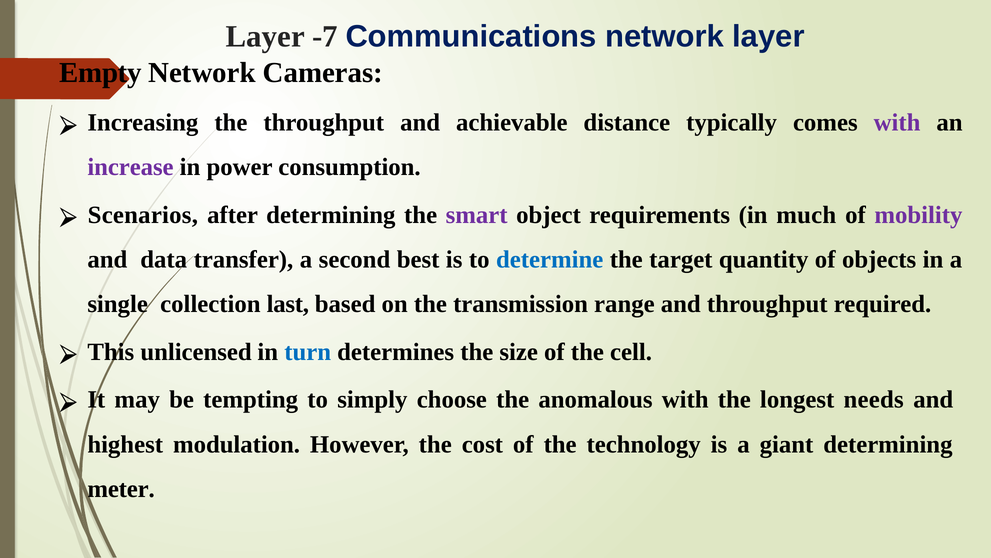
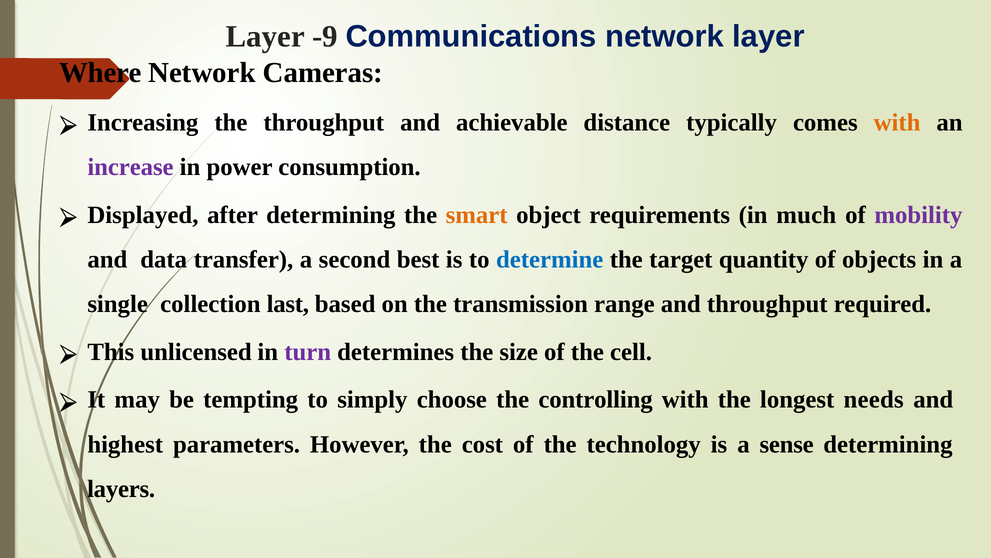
-7: -7 -> -9 (325, 36)
Empty: Empty -> Where (100, 73)
with colour: purple -> orange (897, 122)
Scenarios: Scenarios -> Displayed (143, 215)
smart colour: purple -> orange (477, 215)
turn colour: blue -> purple (308, 352)
anomalous: anomalous -> controlling (596, 399)
modulation: modulation -> parameters (237, 444)
giant: giant -> sense (787, 444)
meter: meter -> layers (121, 489)
